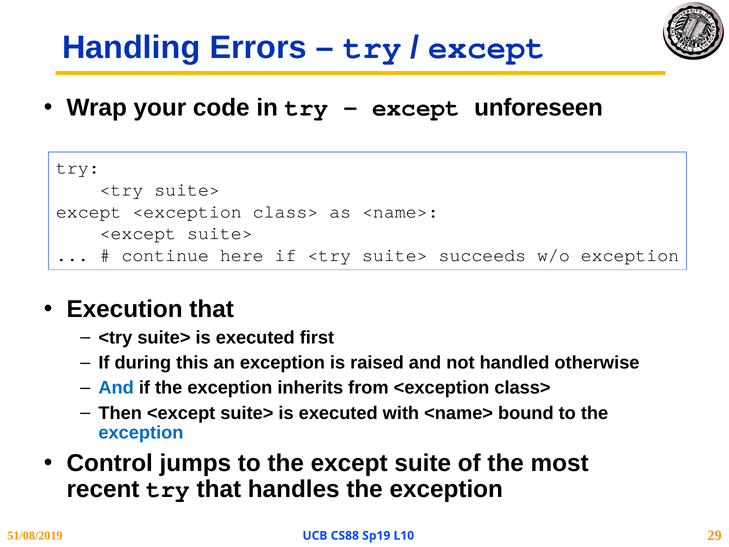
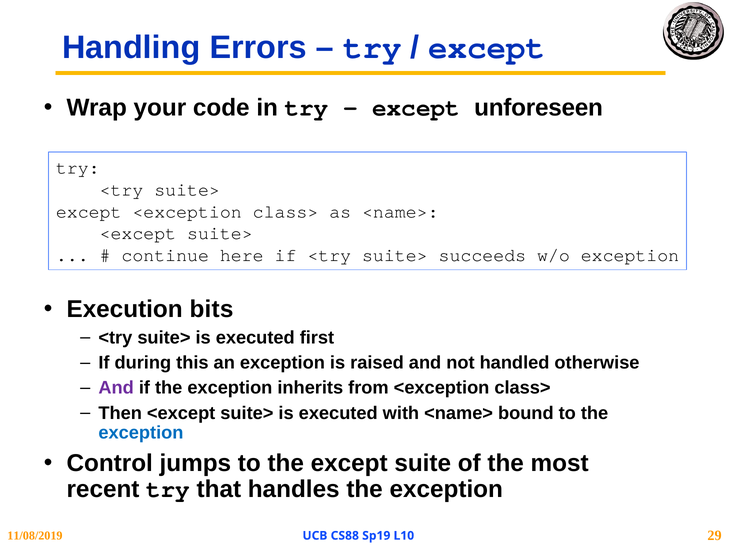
Execution that: that -> bits (211, 309)
And colour: blue -> purple (116, 388)
51/08/2019: 51/08/2019 -> 11/08/2019 (35, 535)
